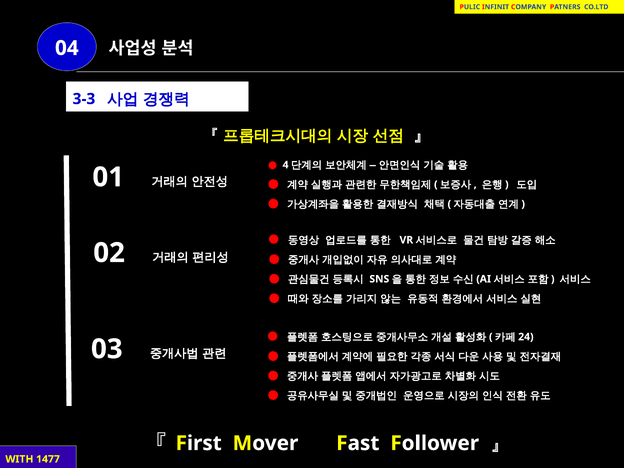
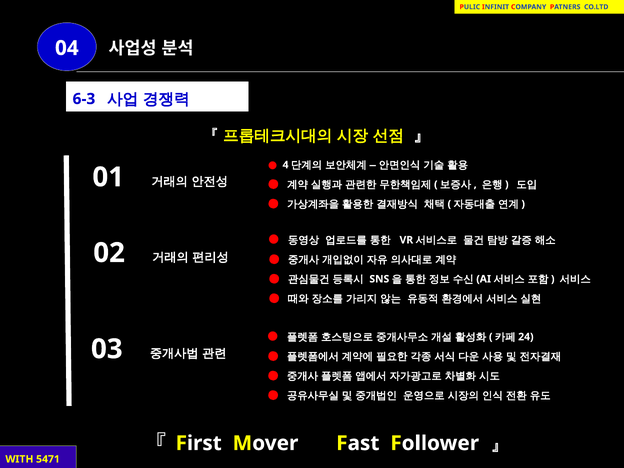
3-3: 3-3 -> 6-3 (84, 99)
1477: 1477 -> 5471 (48, 459)
